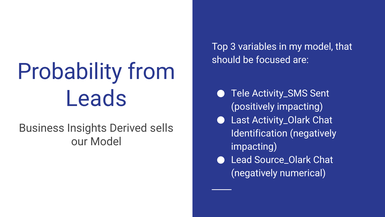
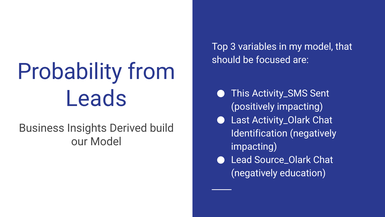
Tele: Tele -> This (240, 93)
sells: sells -> build (162, 128)
numerical: numerical -> education (303, 173)
